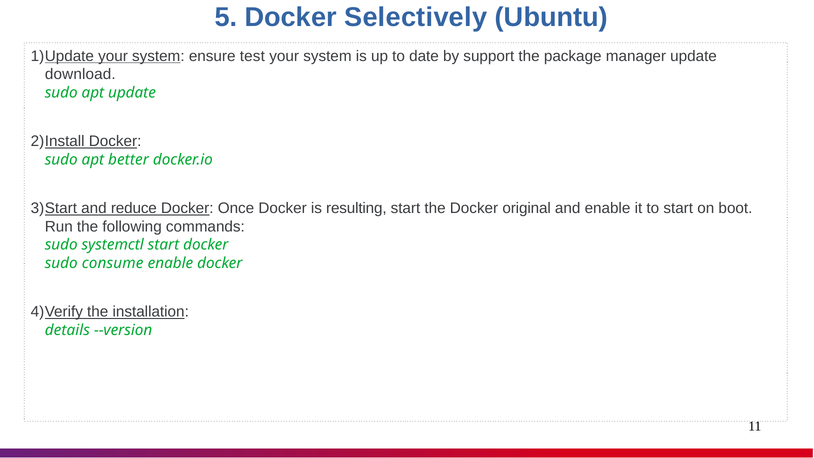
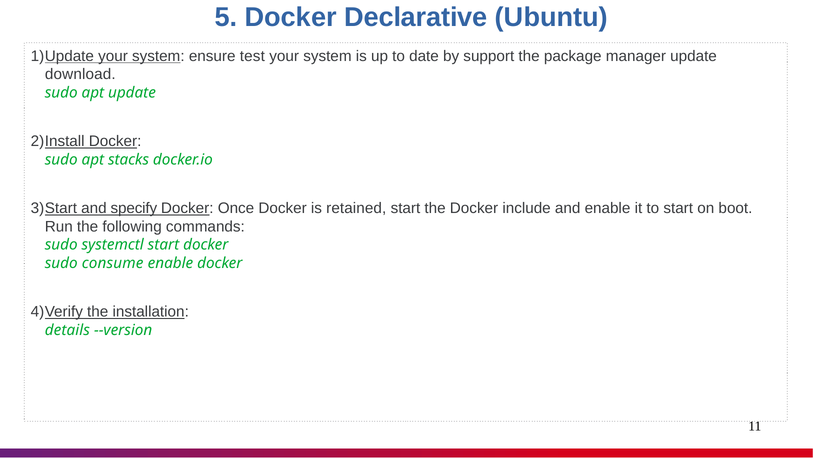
Selectively: Selectively -> Declarative (416, 17)
better: better -> stacks (129, 160)
reduce: reduce -> specify (134, 208)
resulting: resulting -> retained (356, 208)
original: original -> include (527, 208)
